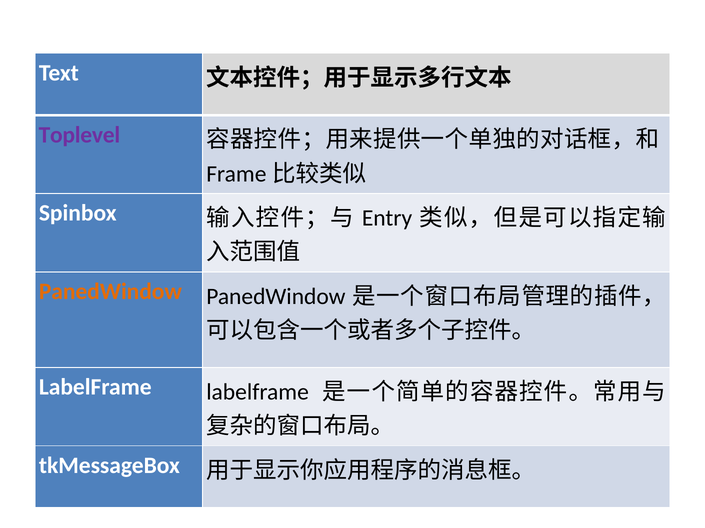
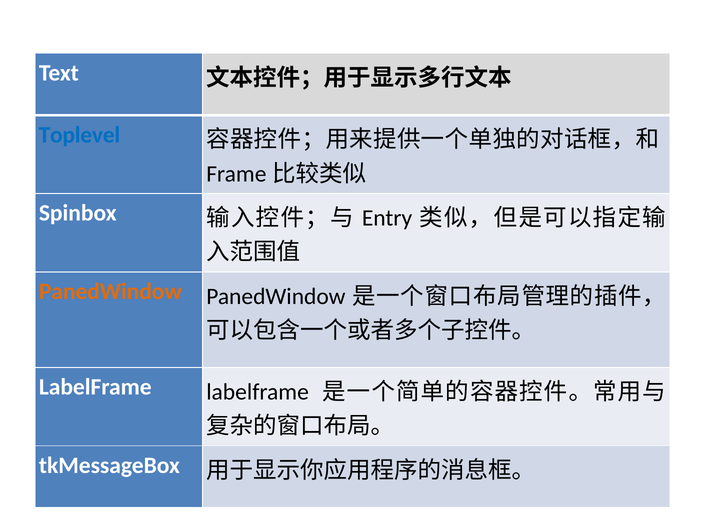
Toplevel colour: purple -> blue (79, 135)
